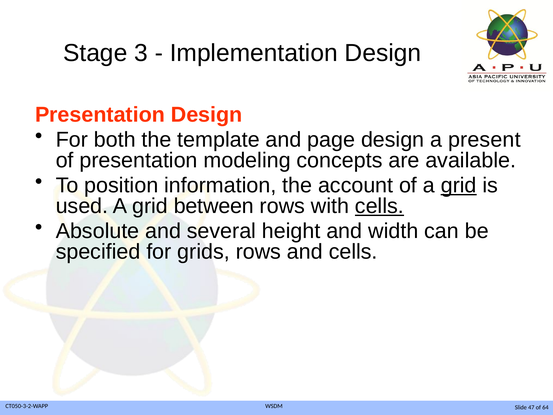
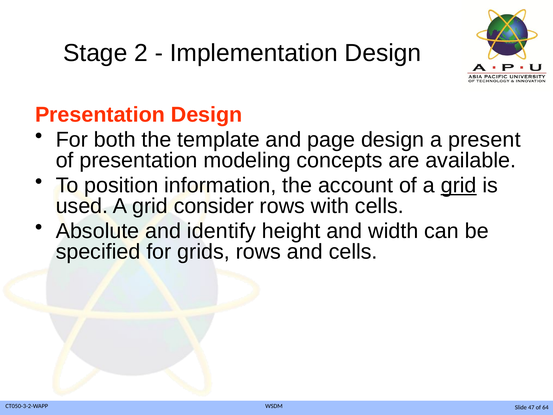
3: 3 -> 2 (141, 53)
between: between -> consider (214, 206)
cells underline: present -> none (379, 206)
several: several -> identify (221, 231)
